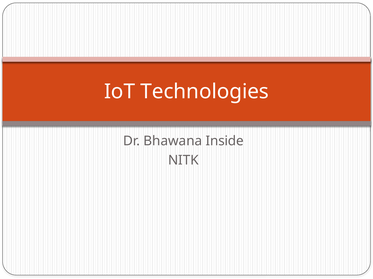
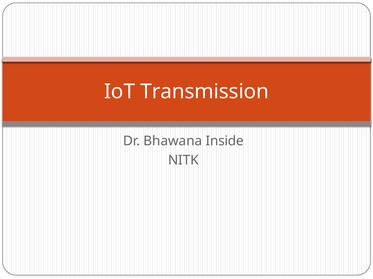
Technologies: Technologies -> Transmission (205, 92)
